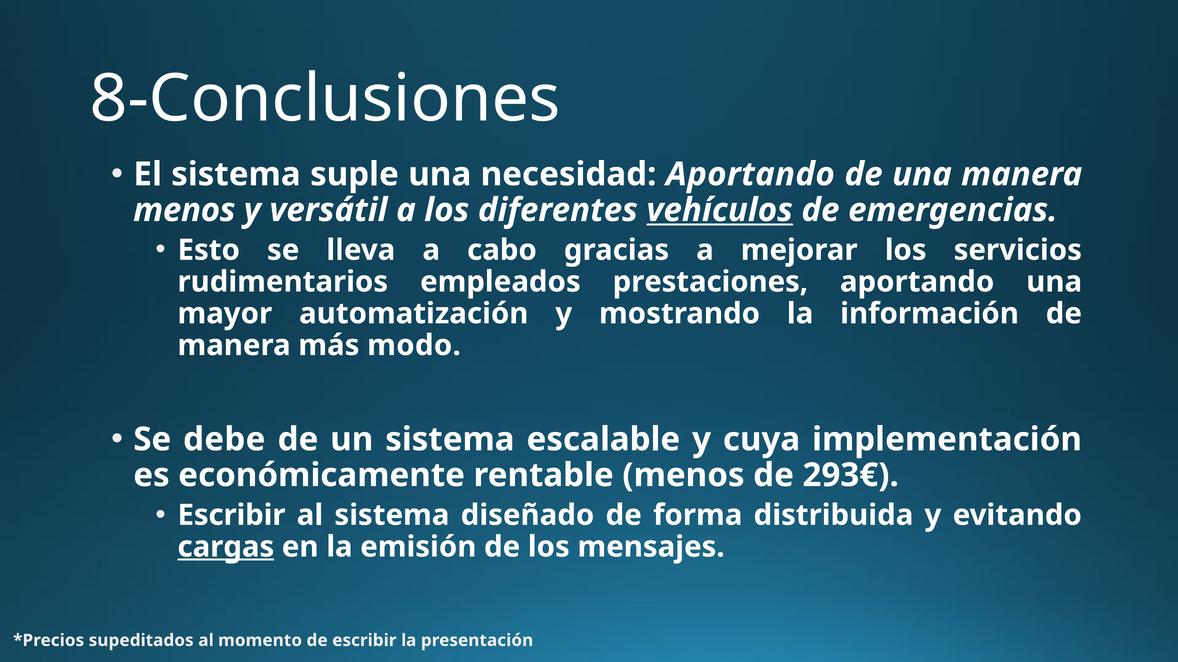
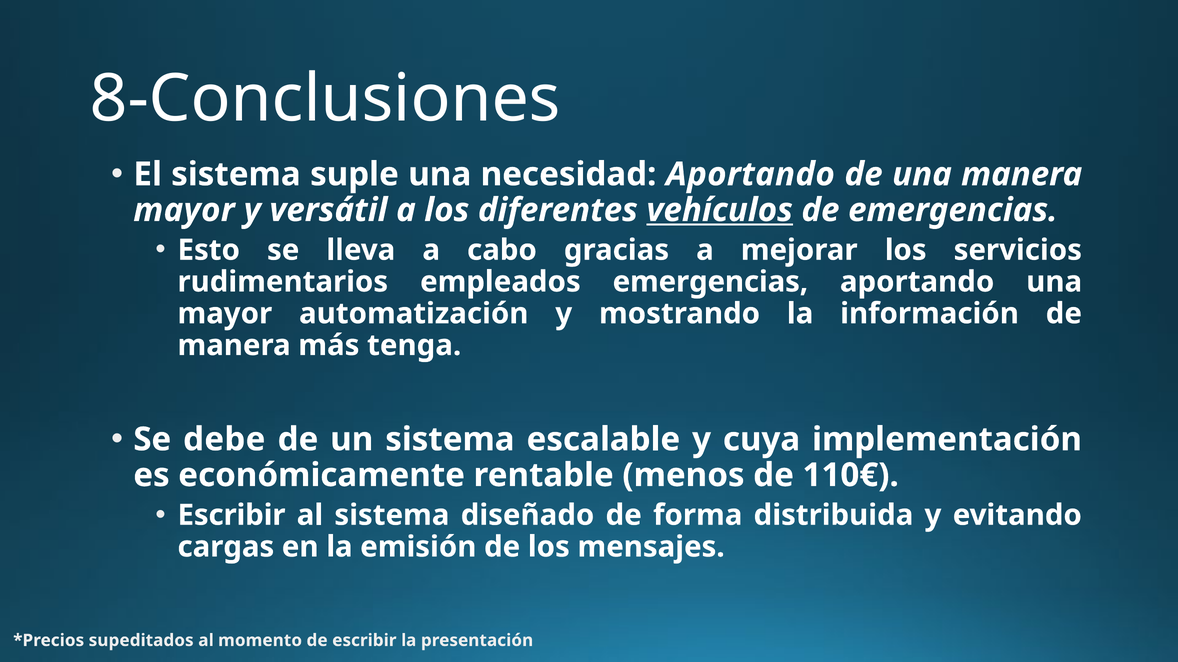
menos: menos -> mayor (184, 210)
empleados prestaciones: prestaciones -> emergencias (710, 282)
modo: modo -> tenga (414, 346)
293€: 293€ -> 110€ (851, 476)
cargas underline: present -> none (226, 547)
